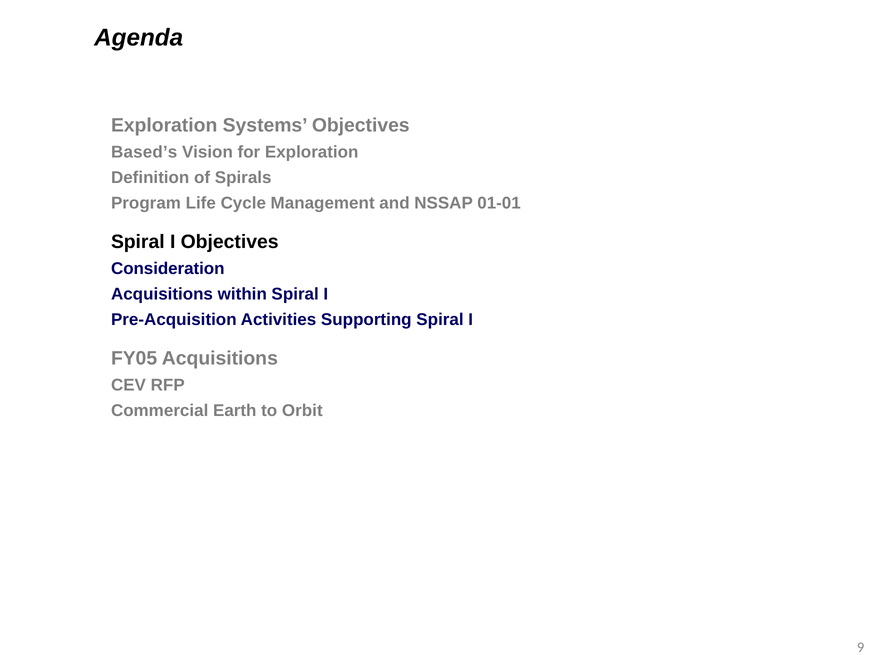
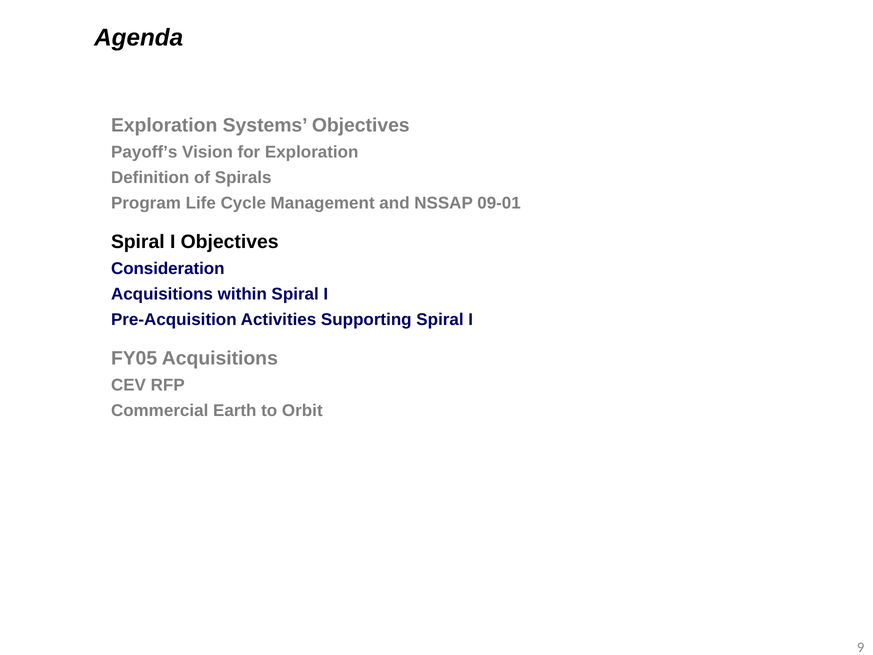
Based’s: Based’s -> Payoff’s (144, 152)
01-01: 01-01 -> 09-01 (499, 203)
